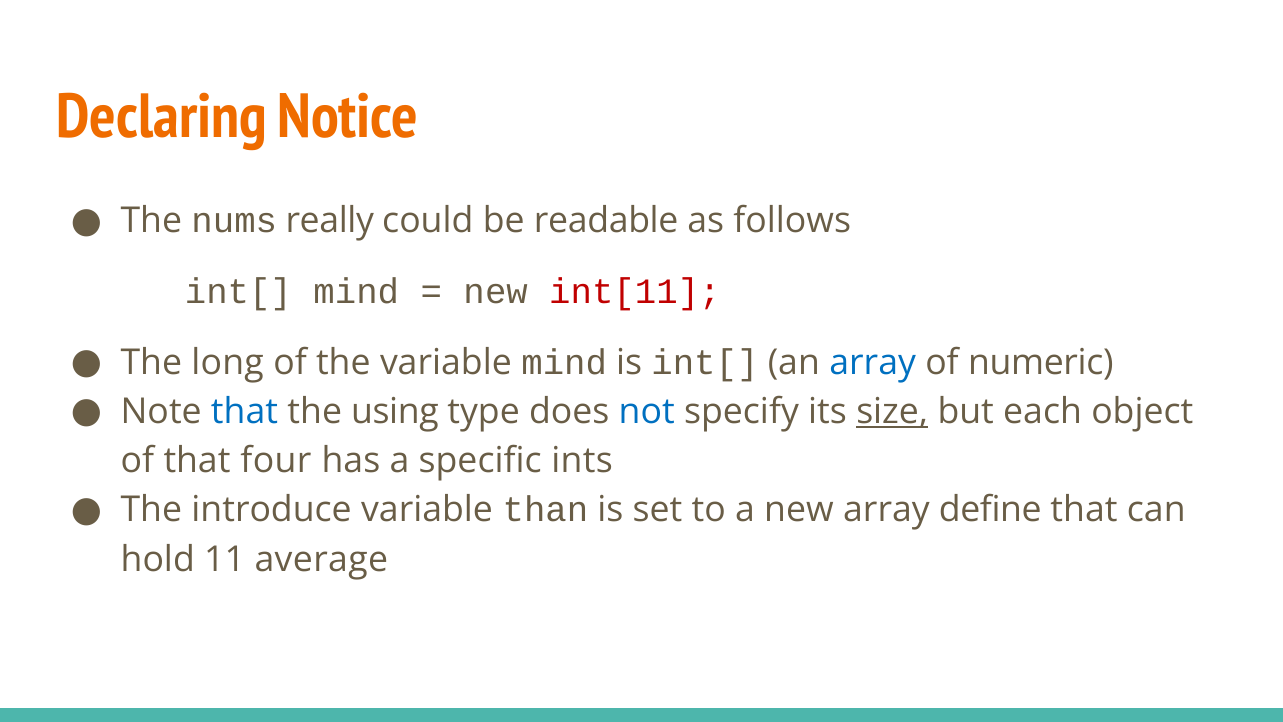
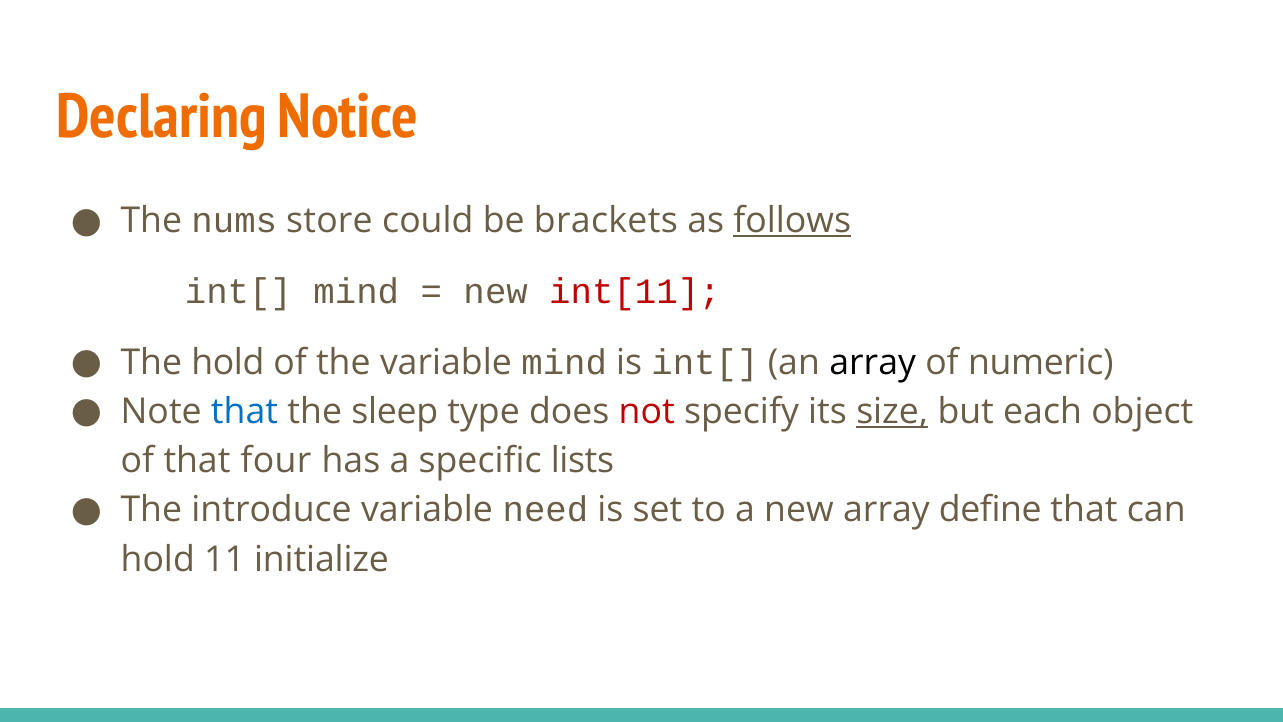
really: really -> store (329, 221)
readable: readable -> brackets (606, 221)
follows underline: none -> present (792, 221)
The long: long -> hold (228, 362)
array colour: blue -> black (873, 362)
using: using -> sleep (395, 411)
not colour: blue -> red (647, 411)
ints: ints -> lists (582, 461)
than: than -> need (545, 510)
average: average -> initialize (322, 559)
